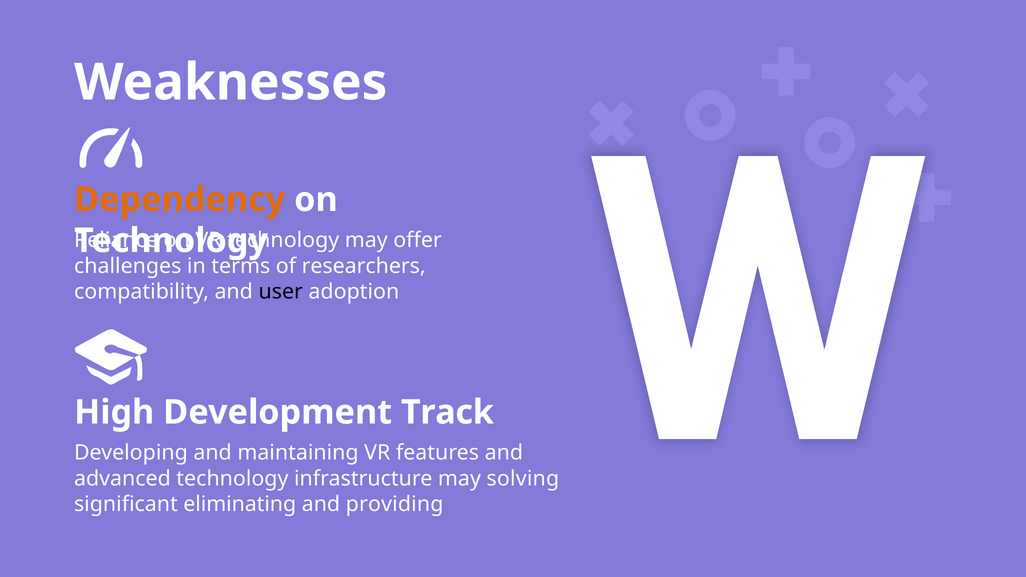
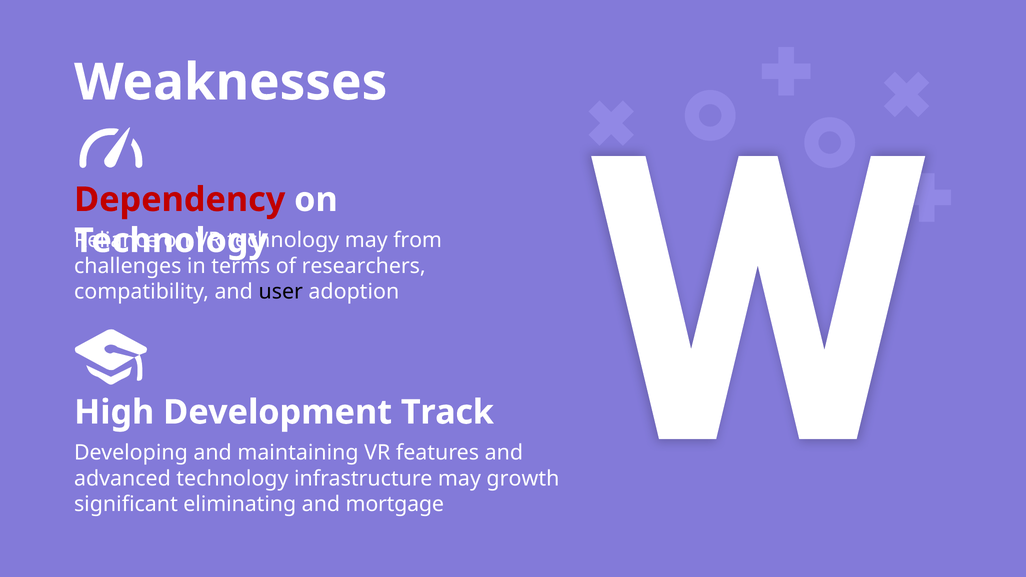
Dependency colour: orange -> red (180, 200)
offer: offer -> from (418, 240)
solving: solving -> growth (523, 479)
providing: providing -> mortgage (395, 504)
